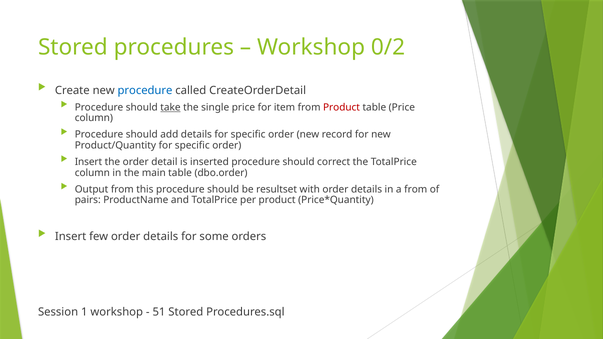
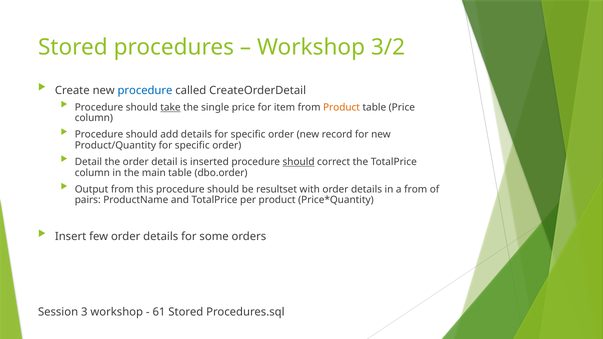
0/2: 0/2 -> 3/2 (388, 48)
Product colour: red -> orange (342, 107)
Insert: Insert -> Detail (88, 162)
should underline: none -> present (299, 162)
1: 1 -> 3 (84, 312)
51: 51 -> 61 (159, 312)
